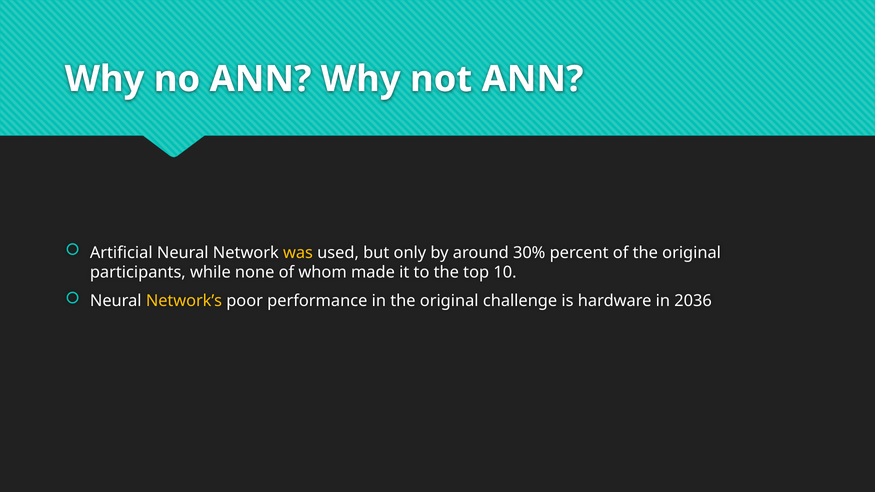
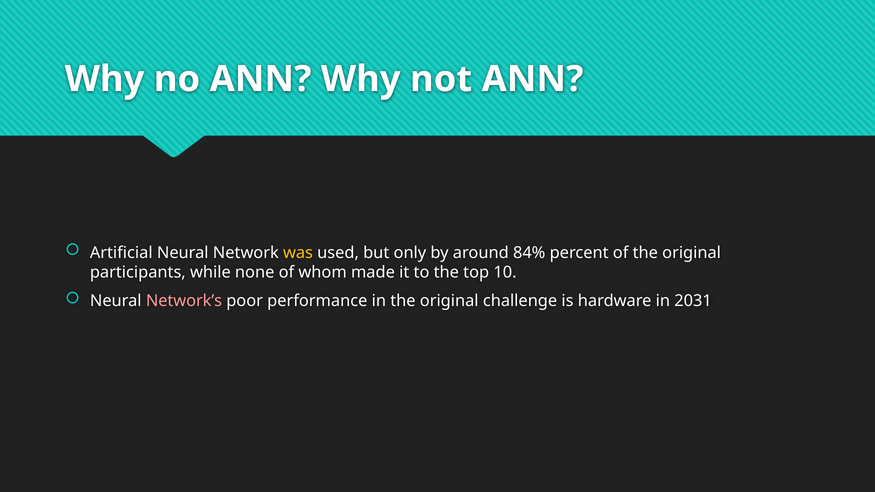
30%: 30% -> 84% (529, 253)
Network’s colour: yellow -> pink (184, 301)
2036: 2036 -> 2031 (693, 301)
